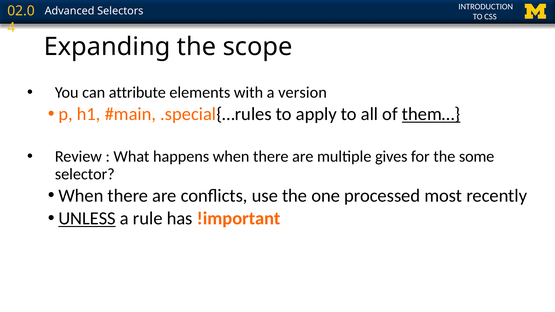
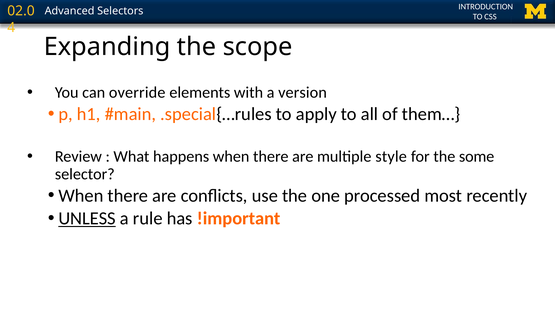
attribute: attribute -> override (137, 93)
them… underline: present -> none (431, 114)
gives: gives -> style (391, 157)
